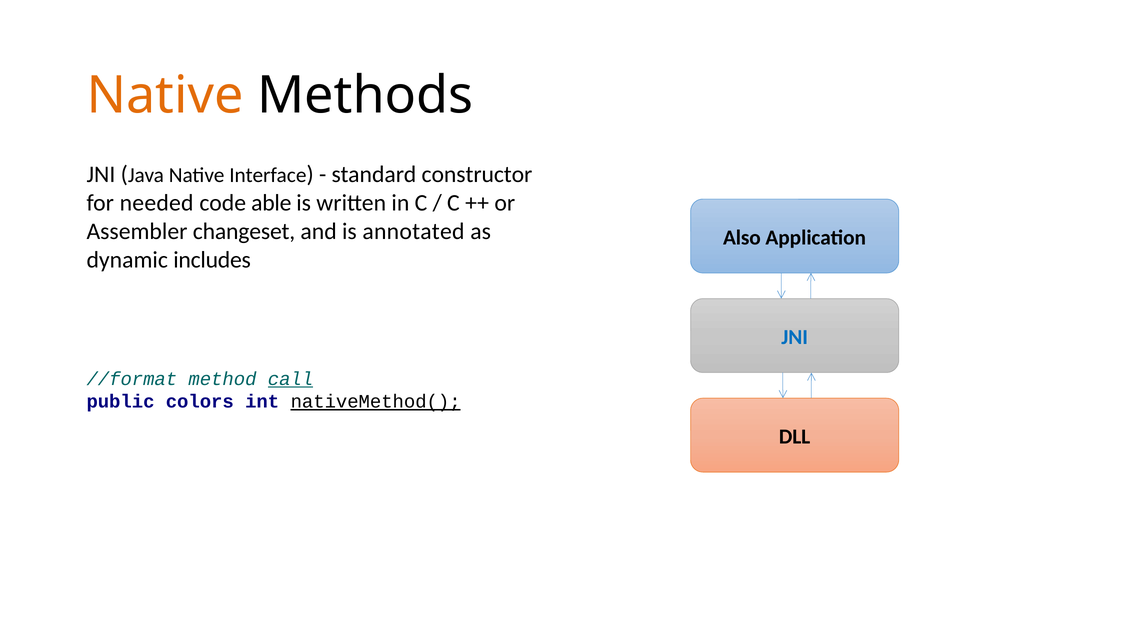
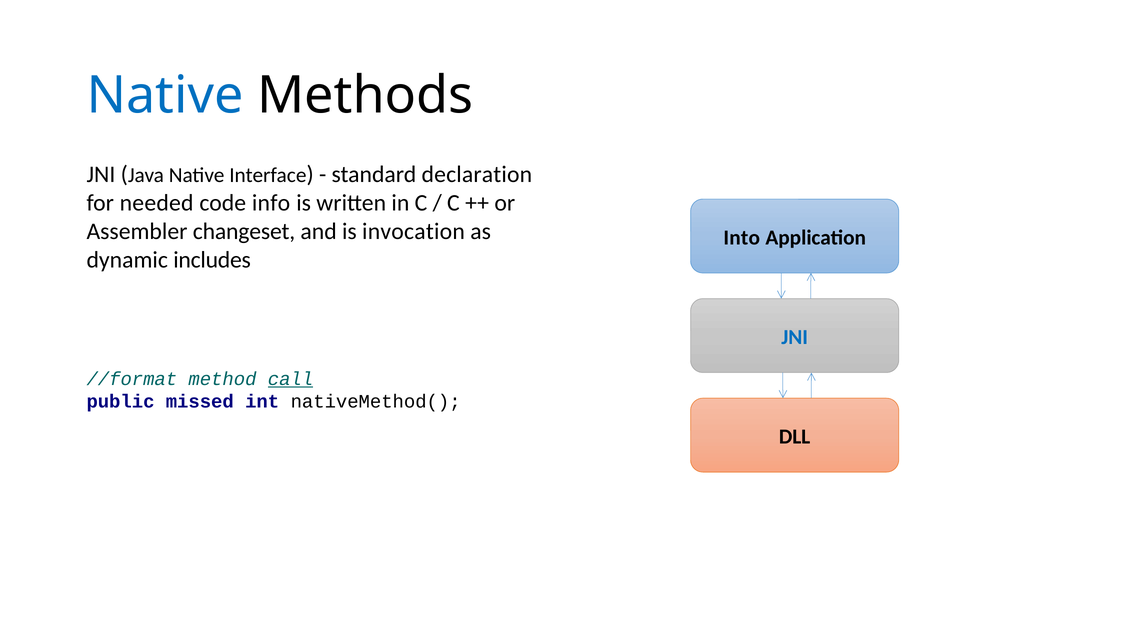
Native colour: orange -> blue (165, 96)
constructor: constructor -> declaration (477, 174)
able: able -> info (271, 203)
annotated: annotated -> invocation (413, 231)
Also: Also -> Into (742, 237)
colors: colors -> missed (200, 401)
nativeMethod( underline: present -> none (376, 401)
